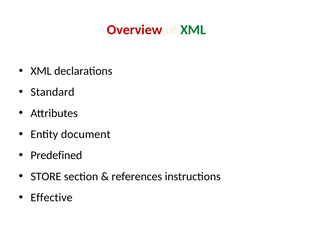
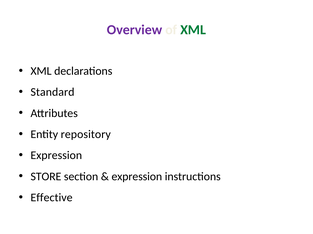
Overview colour: red -> purple (135, 30)
document: document -> repository (86, 135)
Predefined: Predefined -> Expression (56, 156)
references: references -> expression (137, 177)
